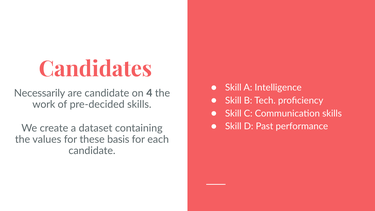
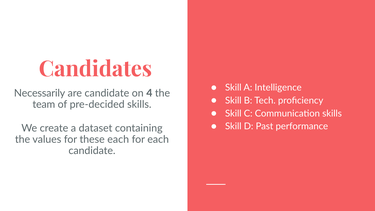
work: work -> team (44, 104)
these basis: basis -> each (118, 139)
